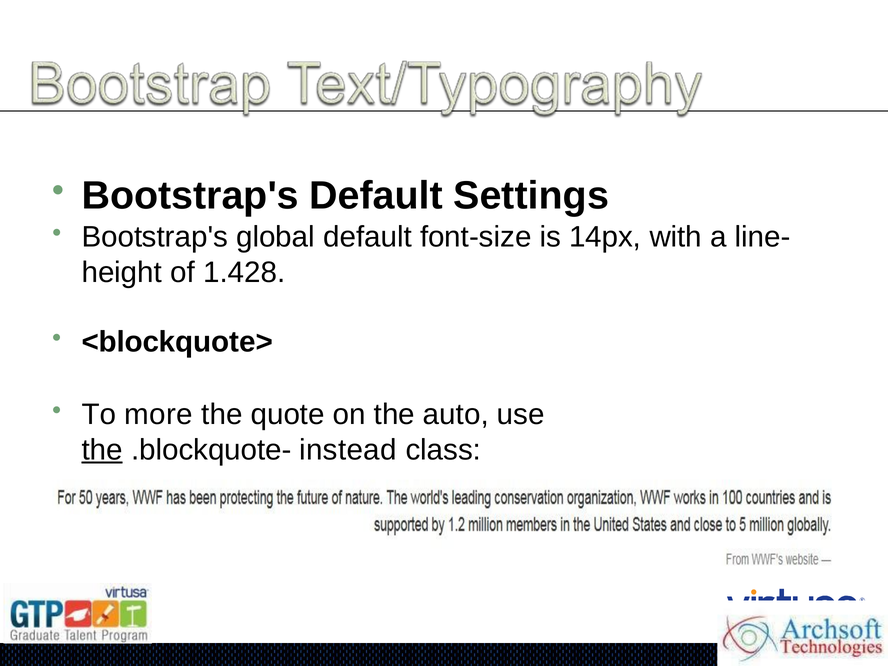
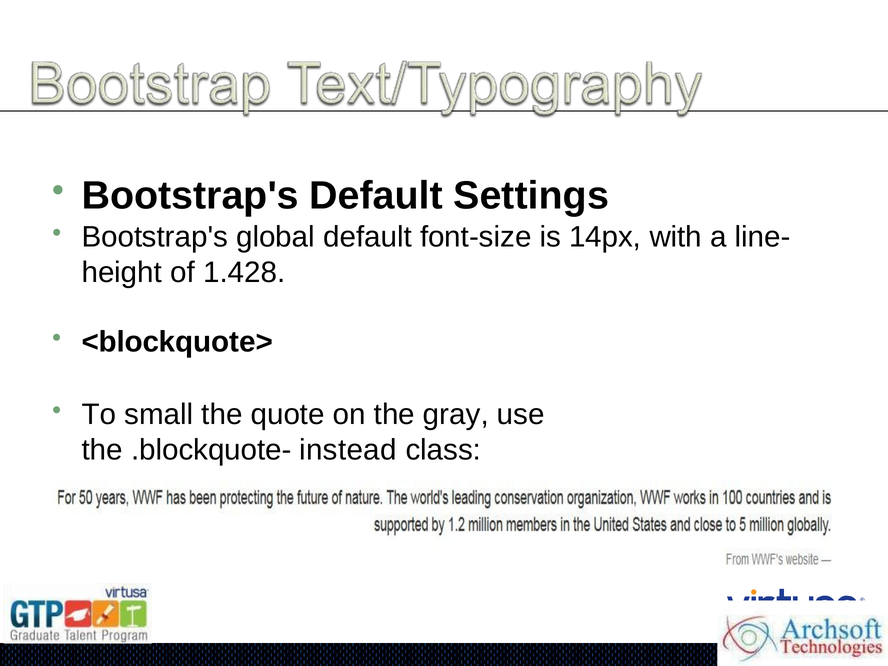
more: more -> small (159, 414)
auto: auto -> gray (456, 414)
the underline: present -> none (102, 450)
